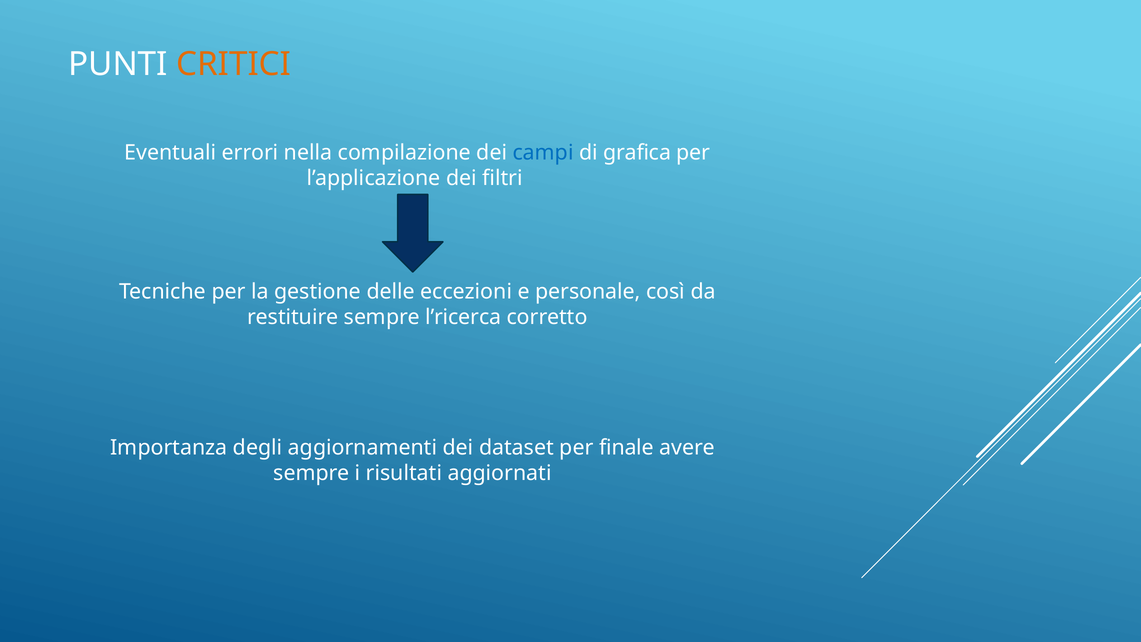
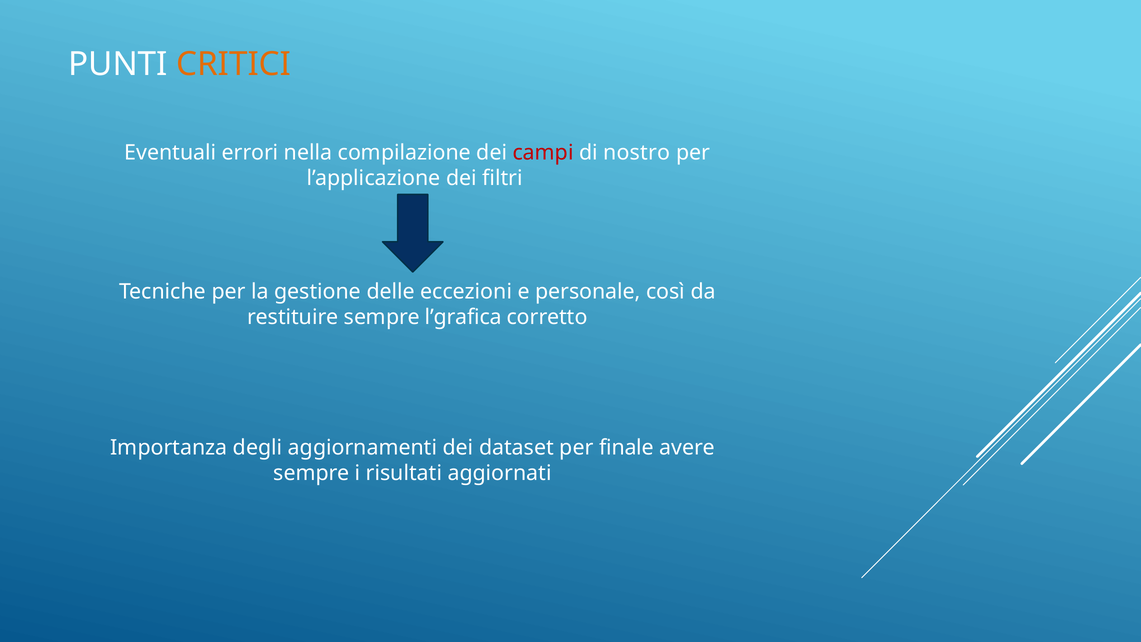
campi colour: blue -> red (543, 152)
grafica: grafica -> nostro (637, 152)
l’ricerca: l’ricerca -> l’grafica (463, 317)
